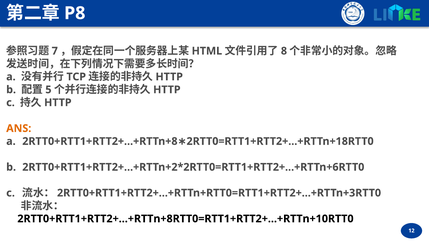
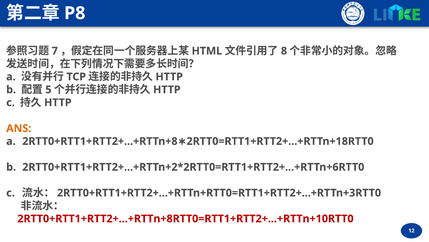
2RTT0+RTT1+RTT2+...+RTTn+8RTT0=RTT1+RTT2+...+RTTn+10RTT0 colour: black -> red (185, 218)
